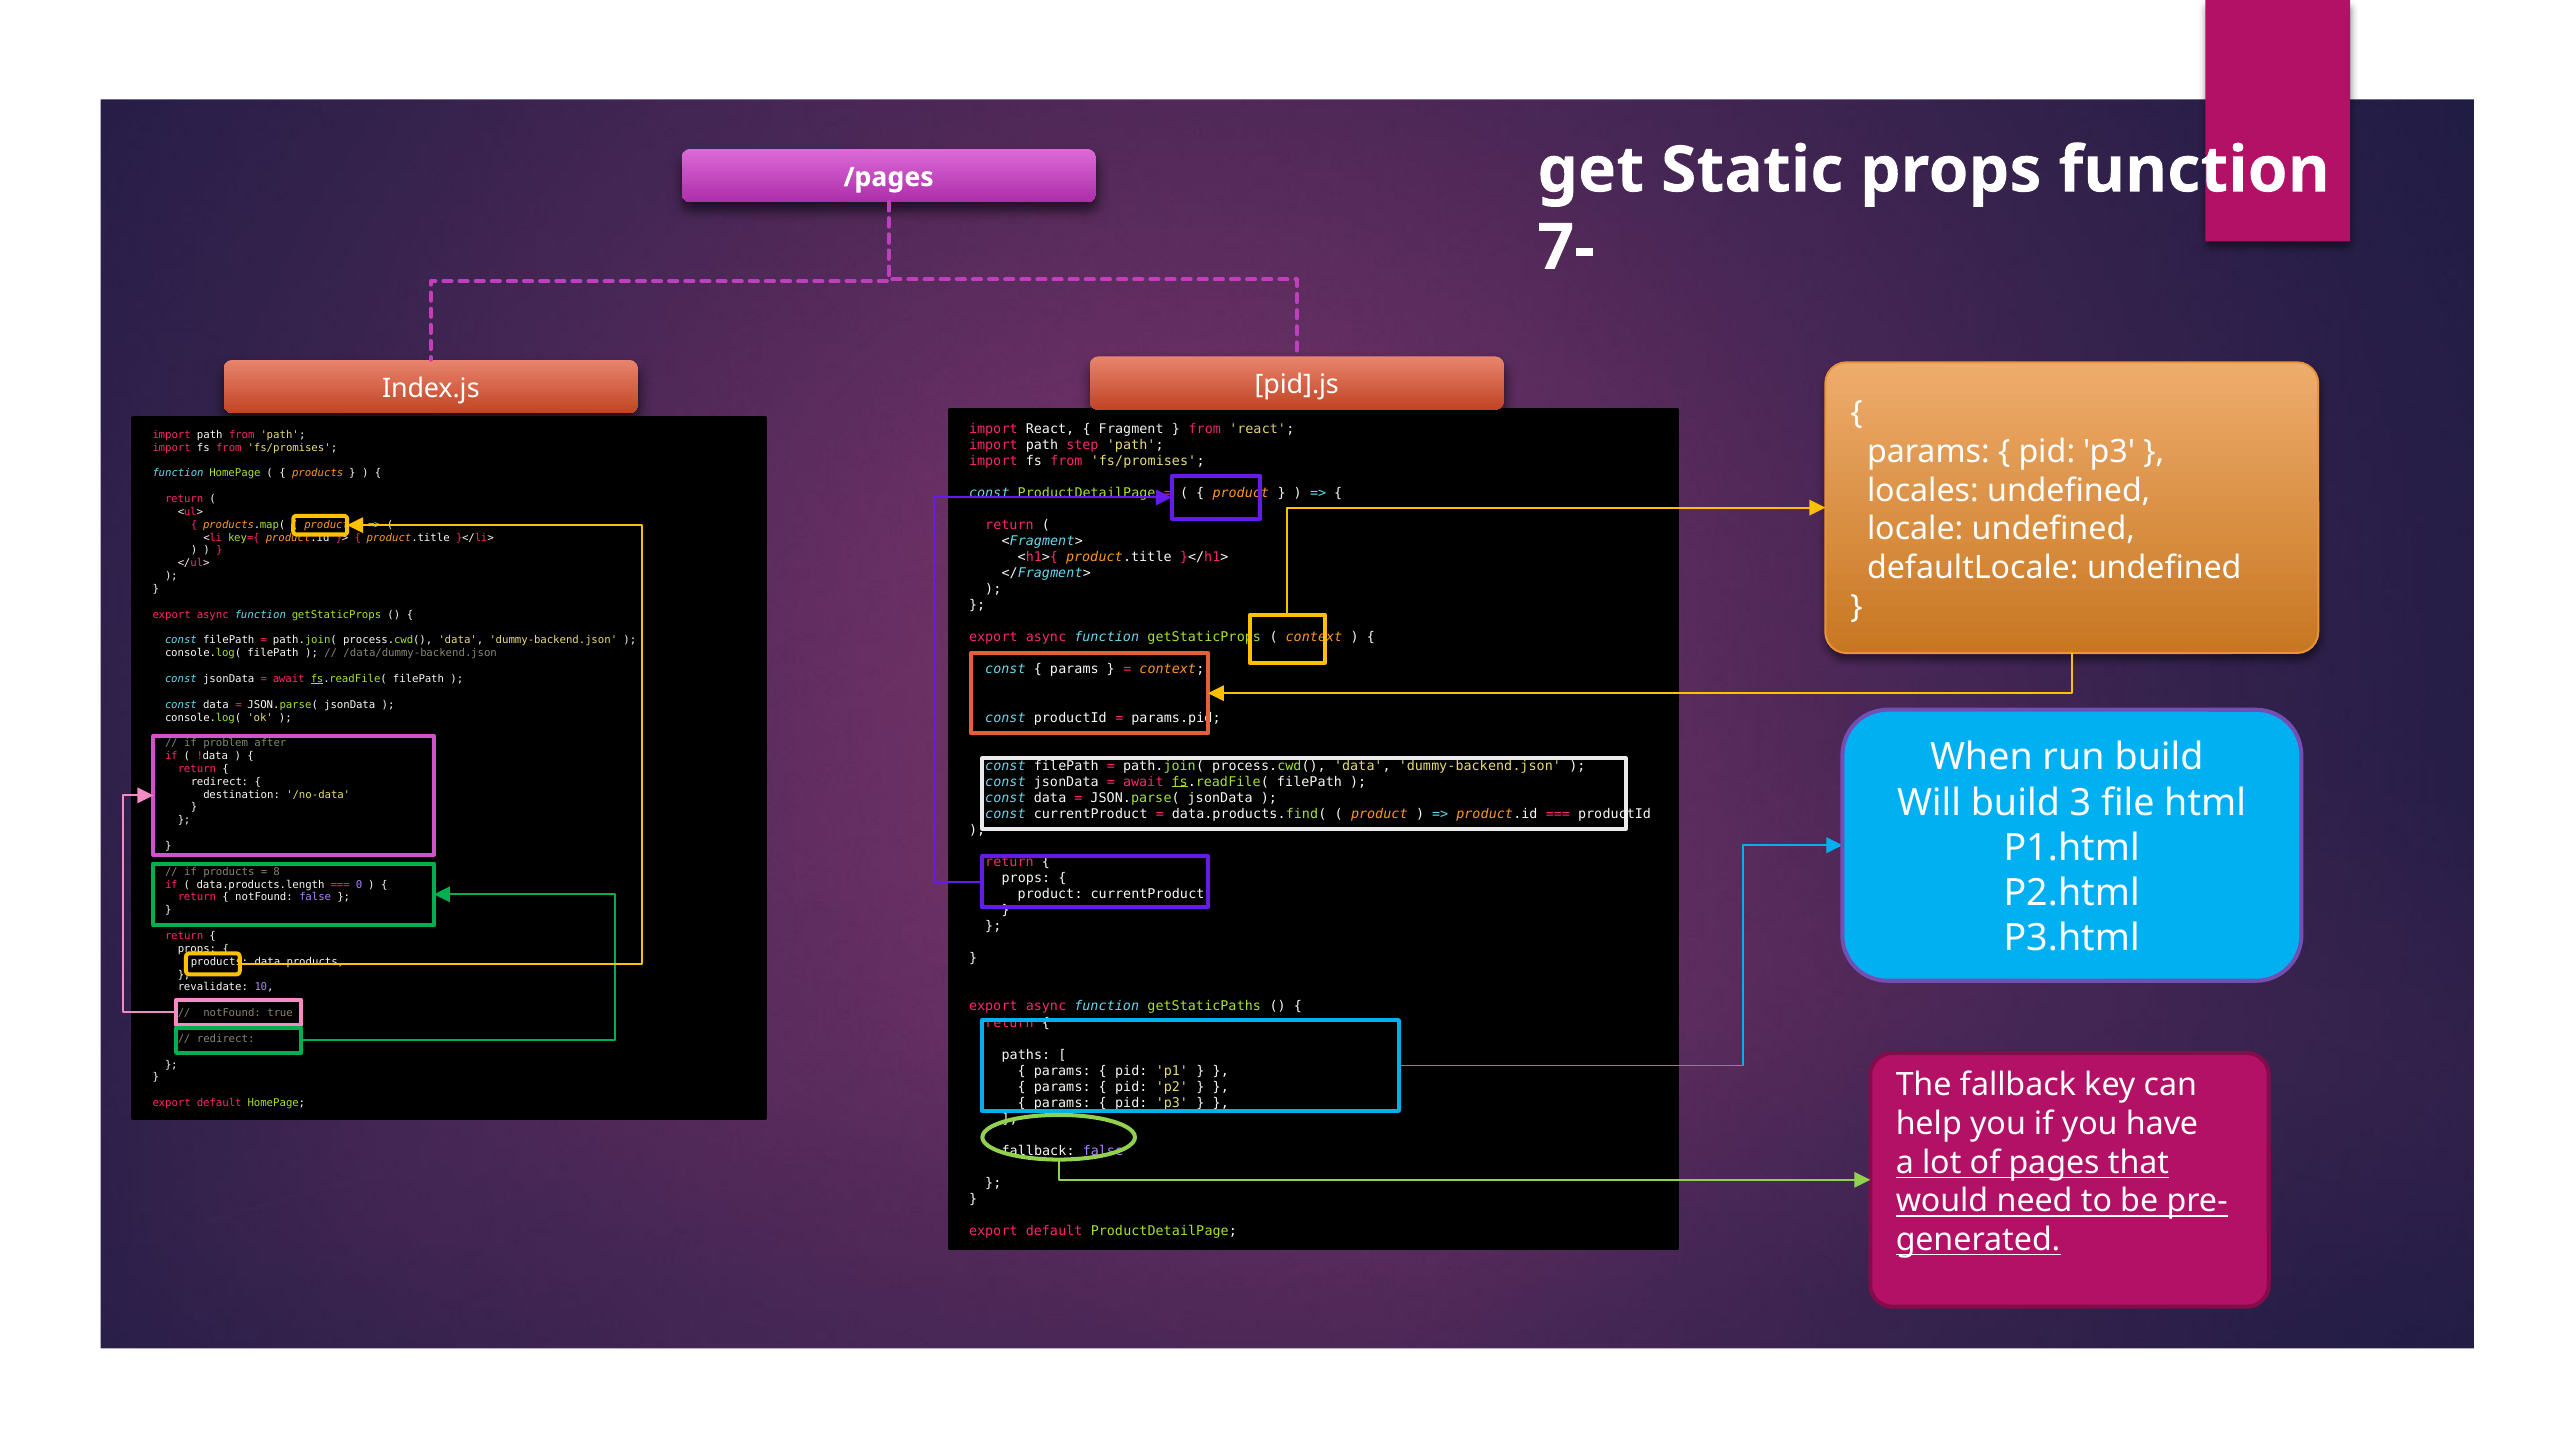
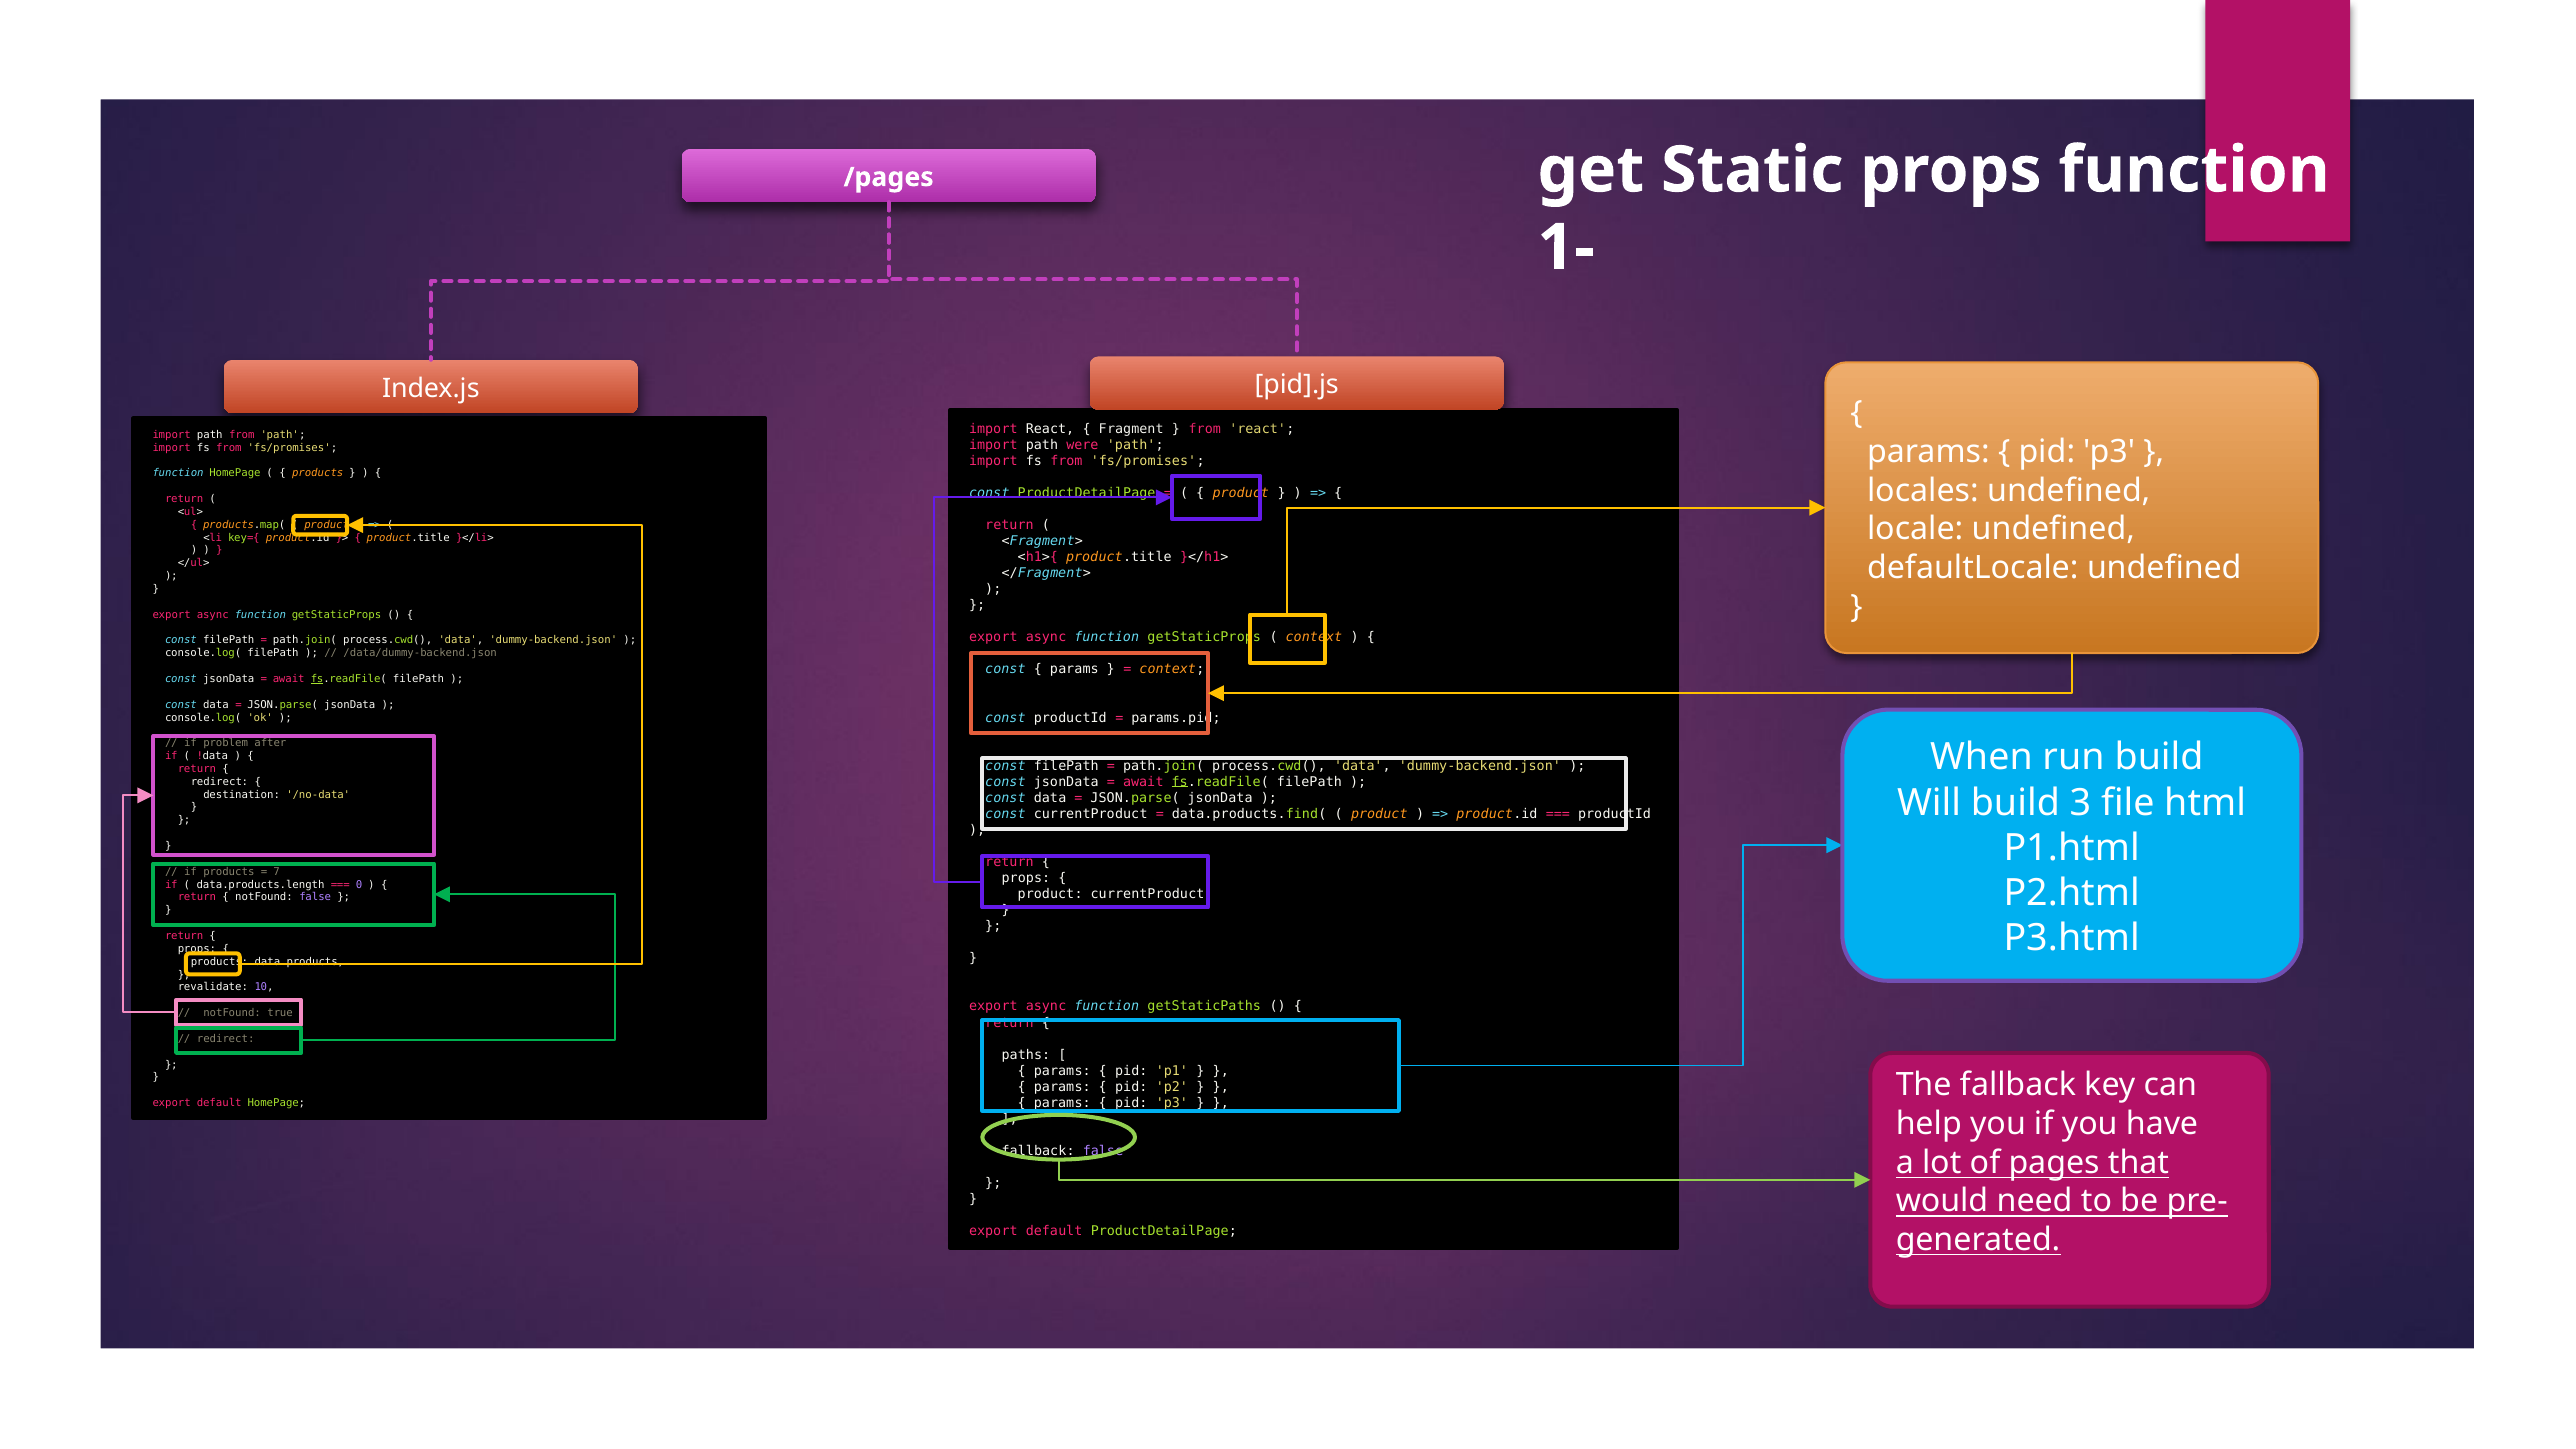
7-: 7- -> 1- (1566, 248)
step: step -> were (1082, 445)
8: 8 -> 7 (277, 872)
